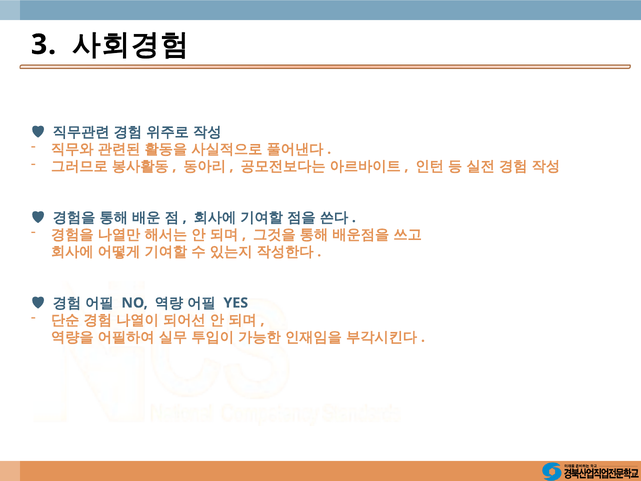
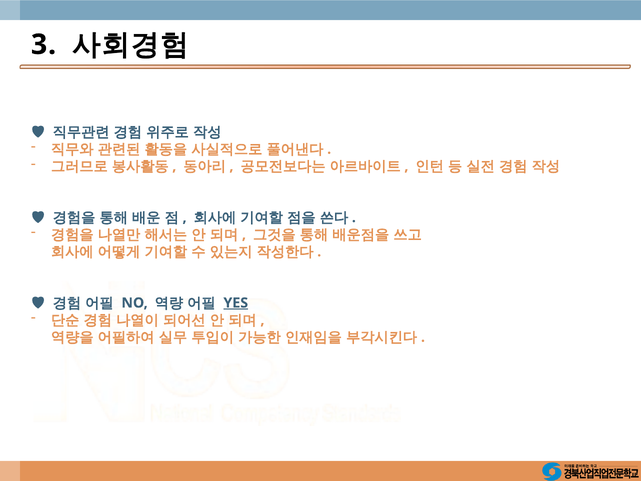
YES underline: none -> present (236, 303)
